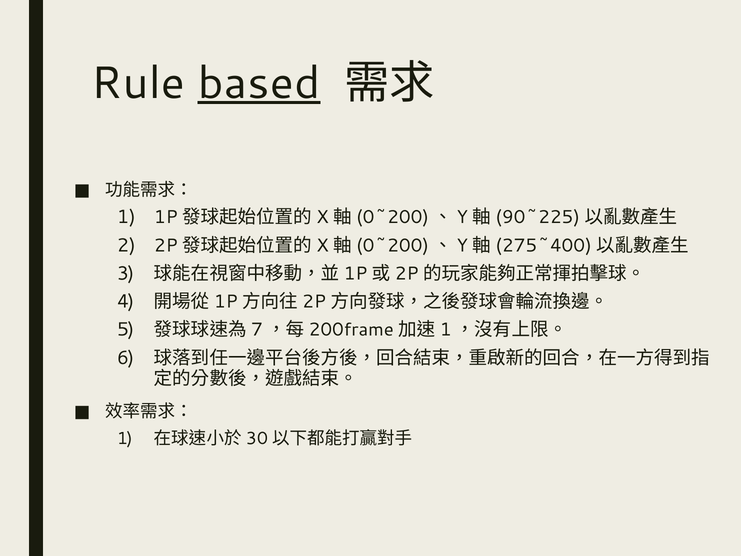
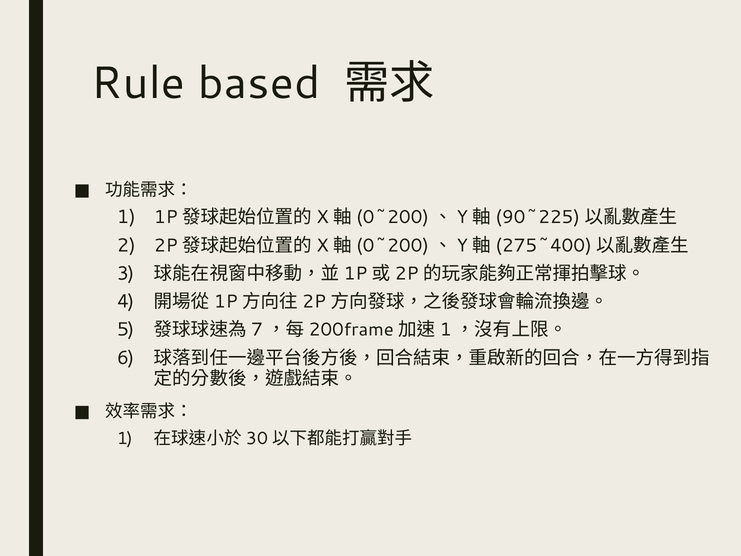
based underline: present -> none (259, 83)
